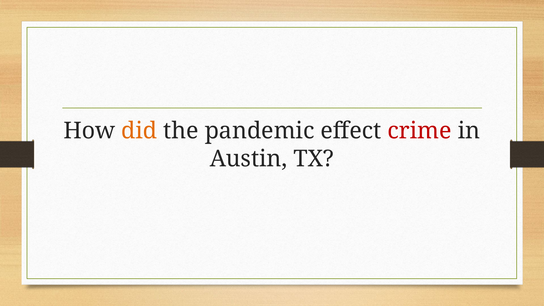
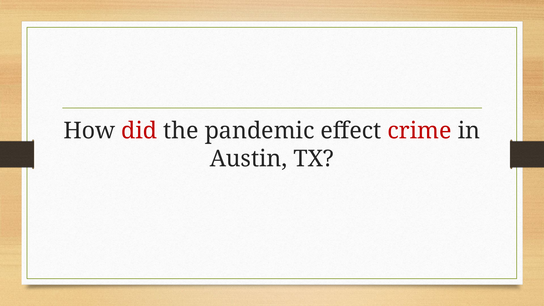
did colour: orange -> red (139, 131)
